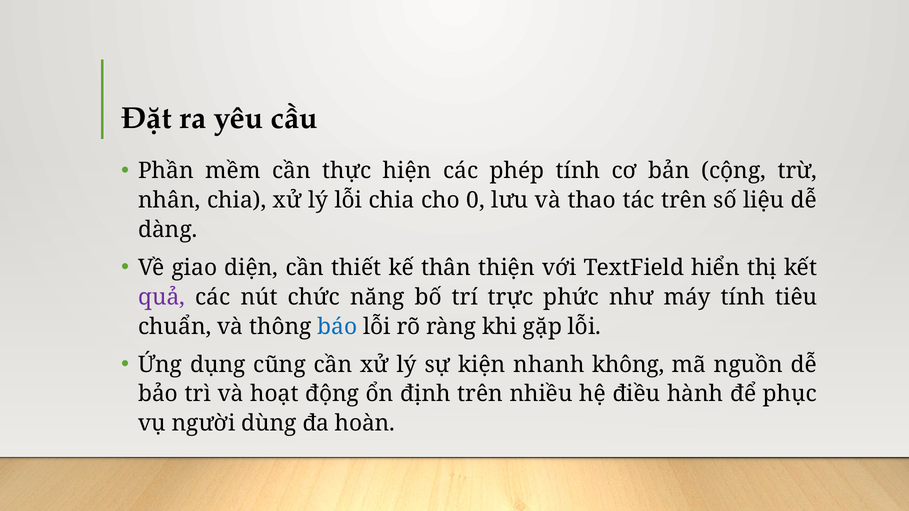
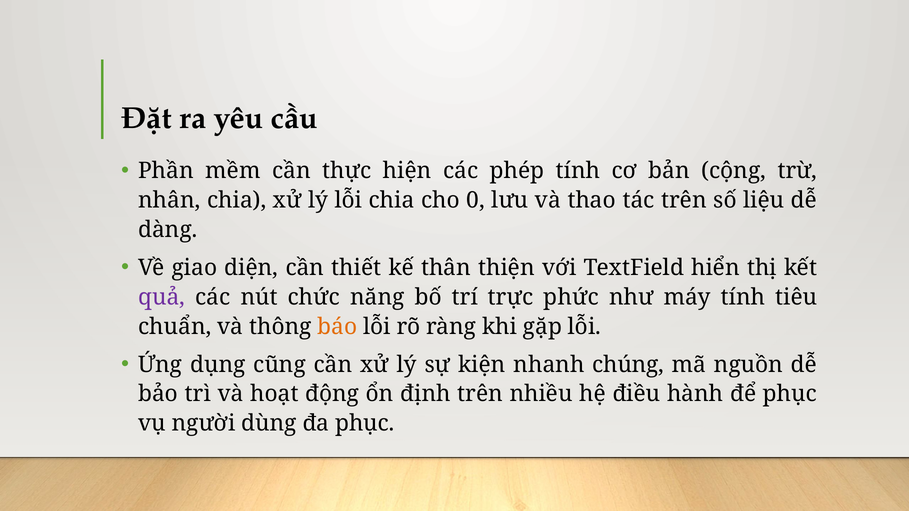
báo colour: blue -> orange (337, 327)
không: không -> chúng (628, 365)
đa hoàn: hoàn -> phục (365, 424)
